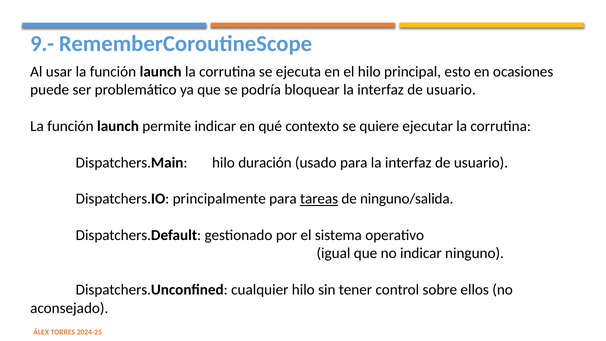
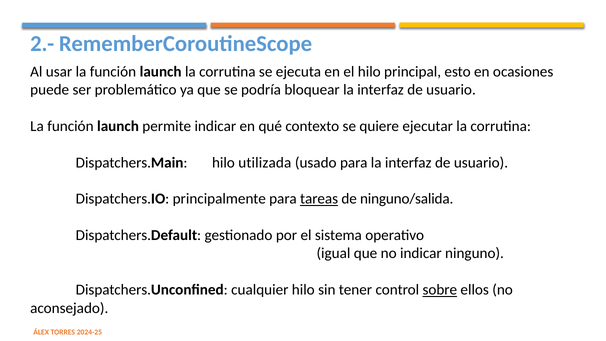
9.-: 9.- -> 2.- (42, 44)
duración: duración -> utilizada (265, 162)
sobre underline: none -> present (440, 290)
